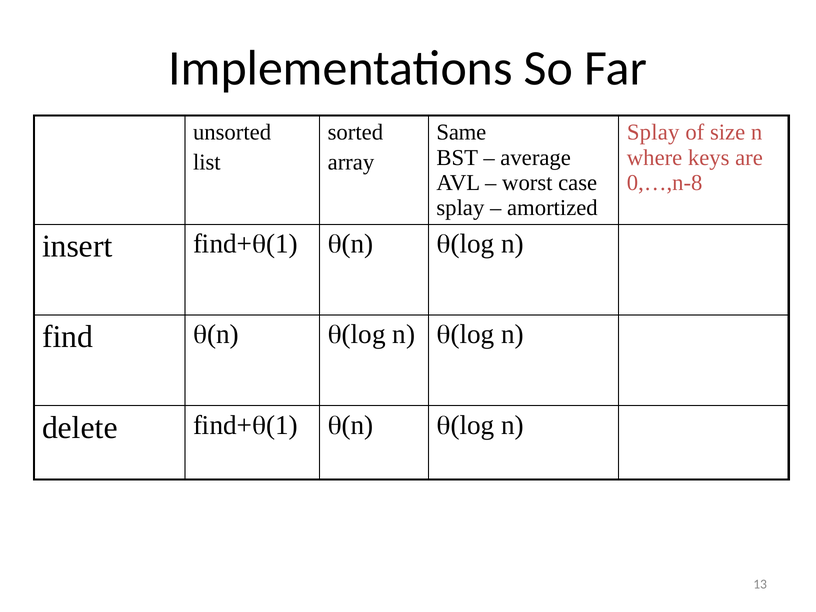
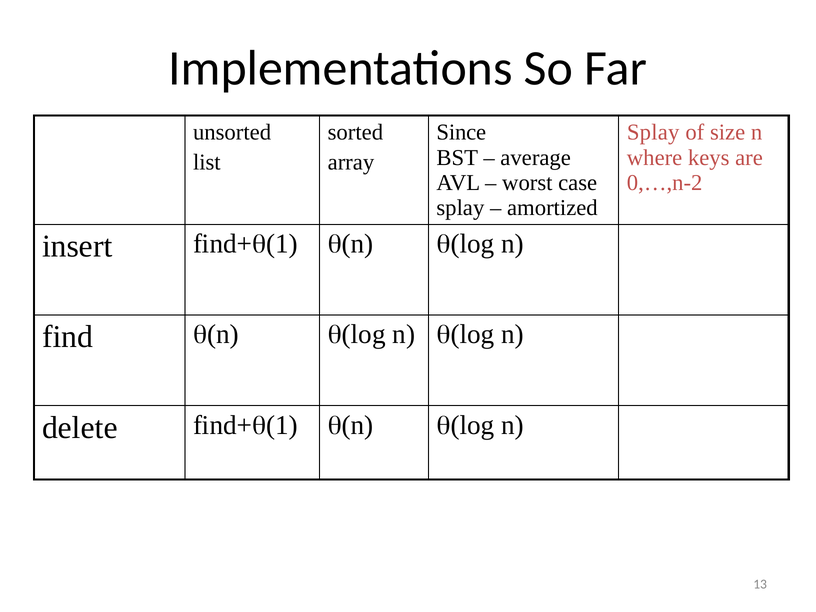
Same: Same -> Since (461, 132)
0,…,n-8: 0,…,n-8 -> 0,…,n-2 (665, 183)
